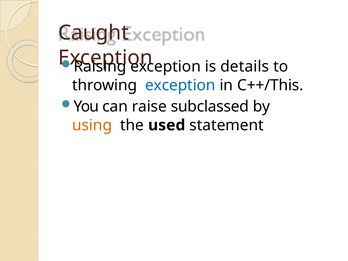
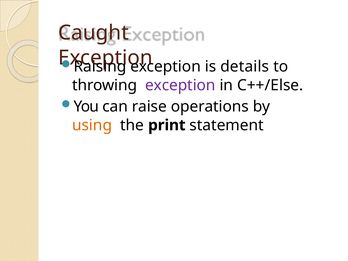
exception colour: blue -> purple (180, 85)
C++/This: C++/This -> C++/Else (270, 85)
subclassed: subclassed -> operations (210, 107)
used: used -> print (167, 125)
